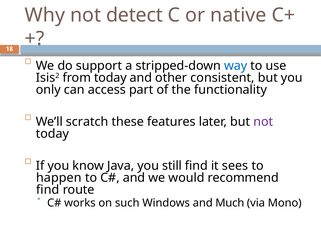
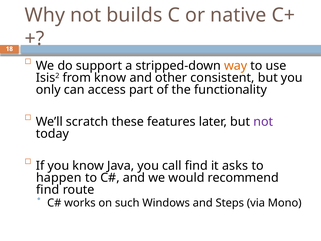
detect: detect -> builds (134, 15)
way colour: blue -> orange (236, 66)
from today: today -> know (110, 78)
still: still -> call (172, 166)
sees: sees -> asks (235, 166)
Much: Much -> Steps (230, 203)
